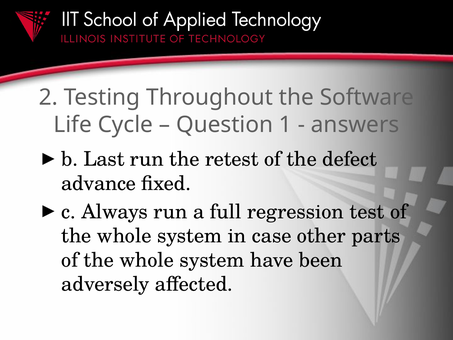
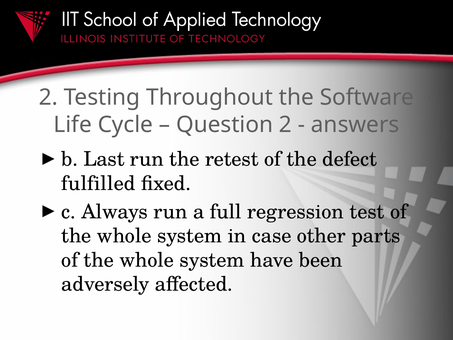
Question 1: 1 -> 2 (285, 125)
advance: advance -> fulfilled (98, 183)
